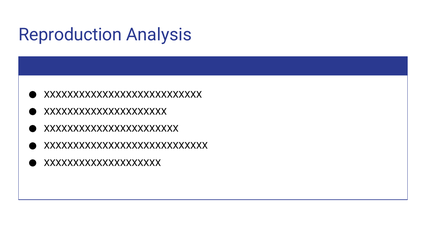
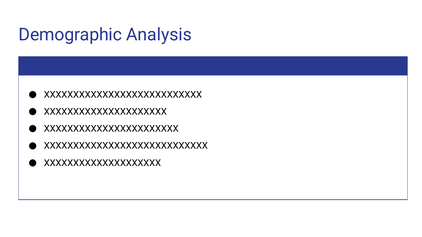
Reproduction: Reproduction -> Demographic (70, 35)
